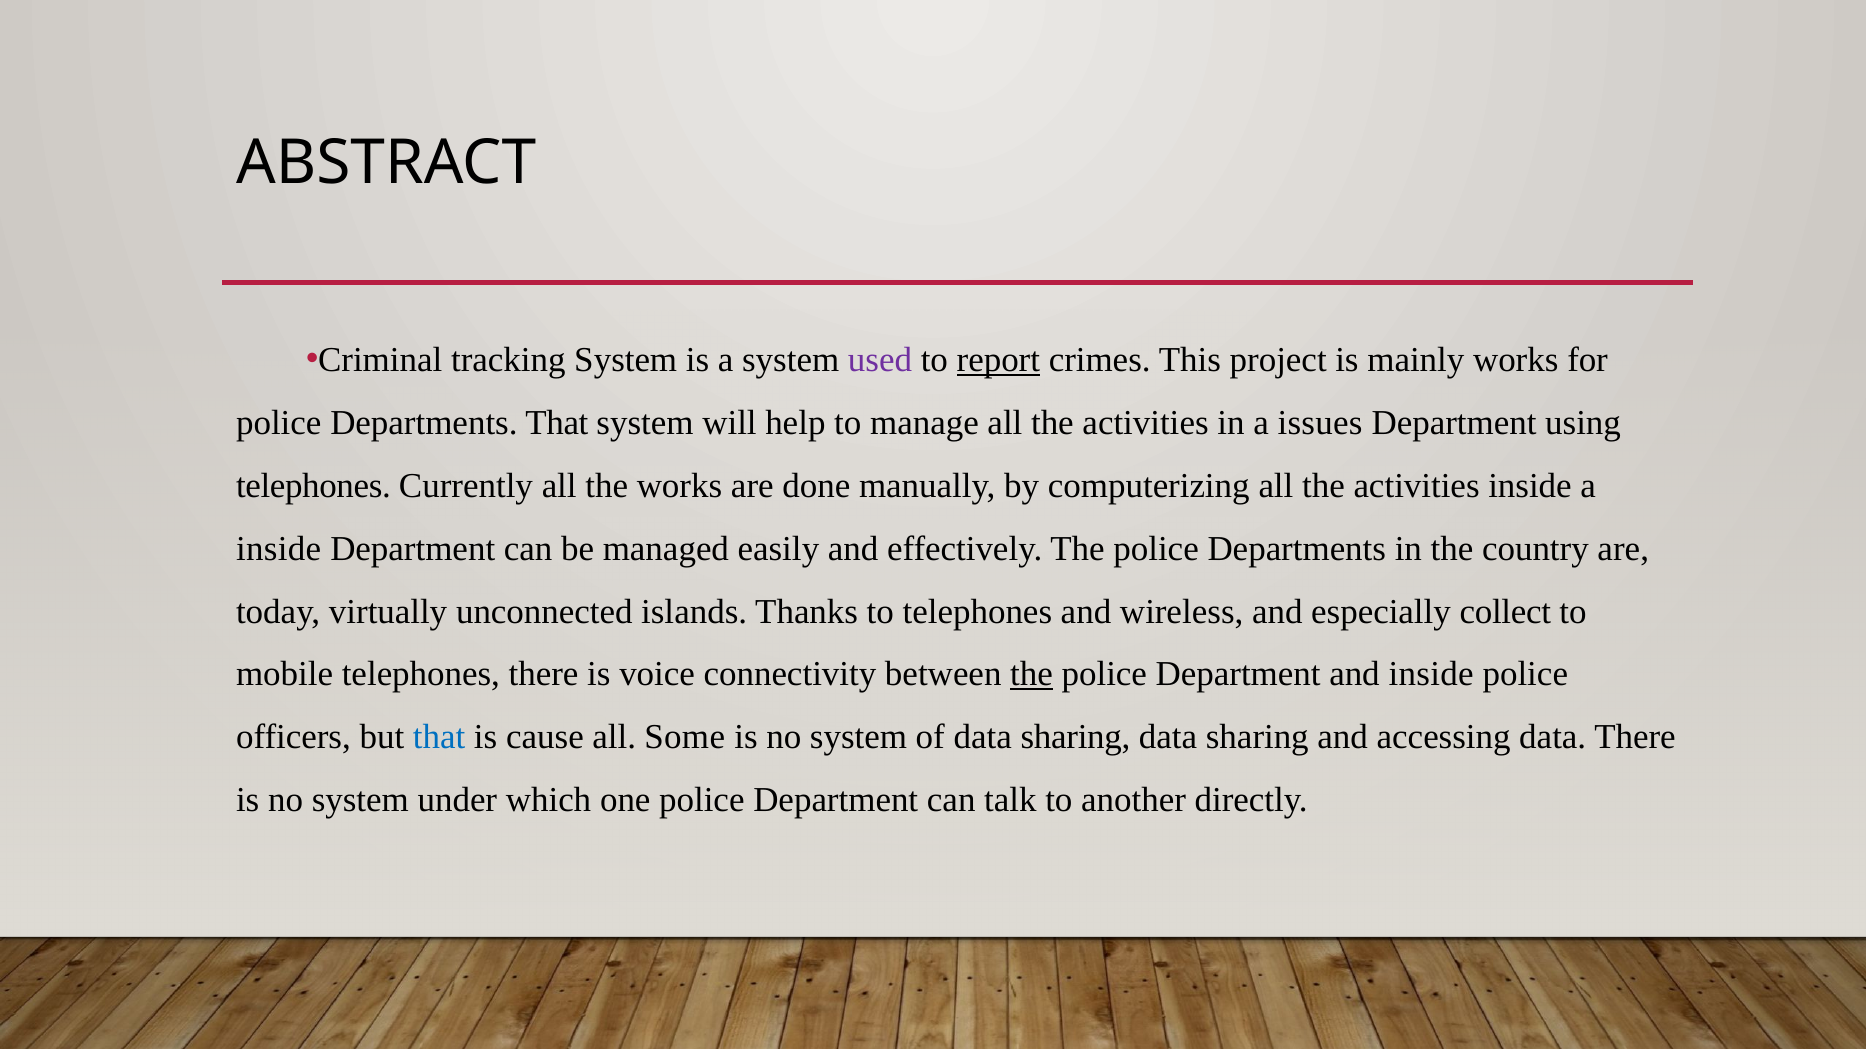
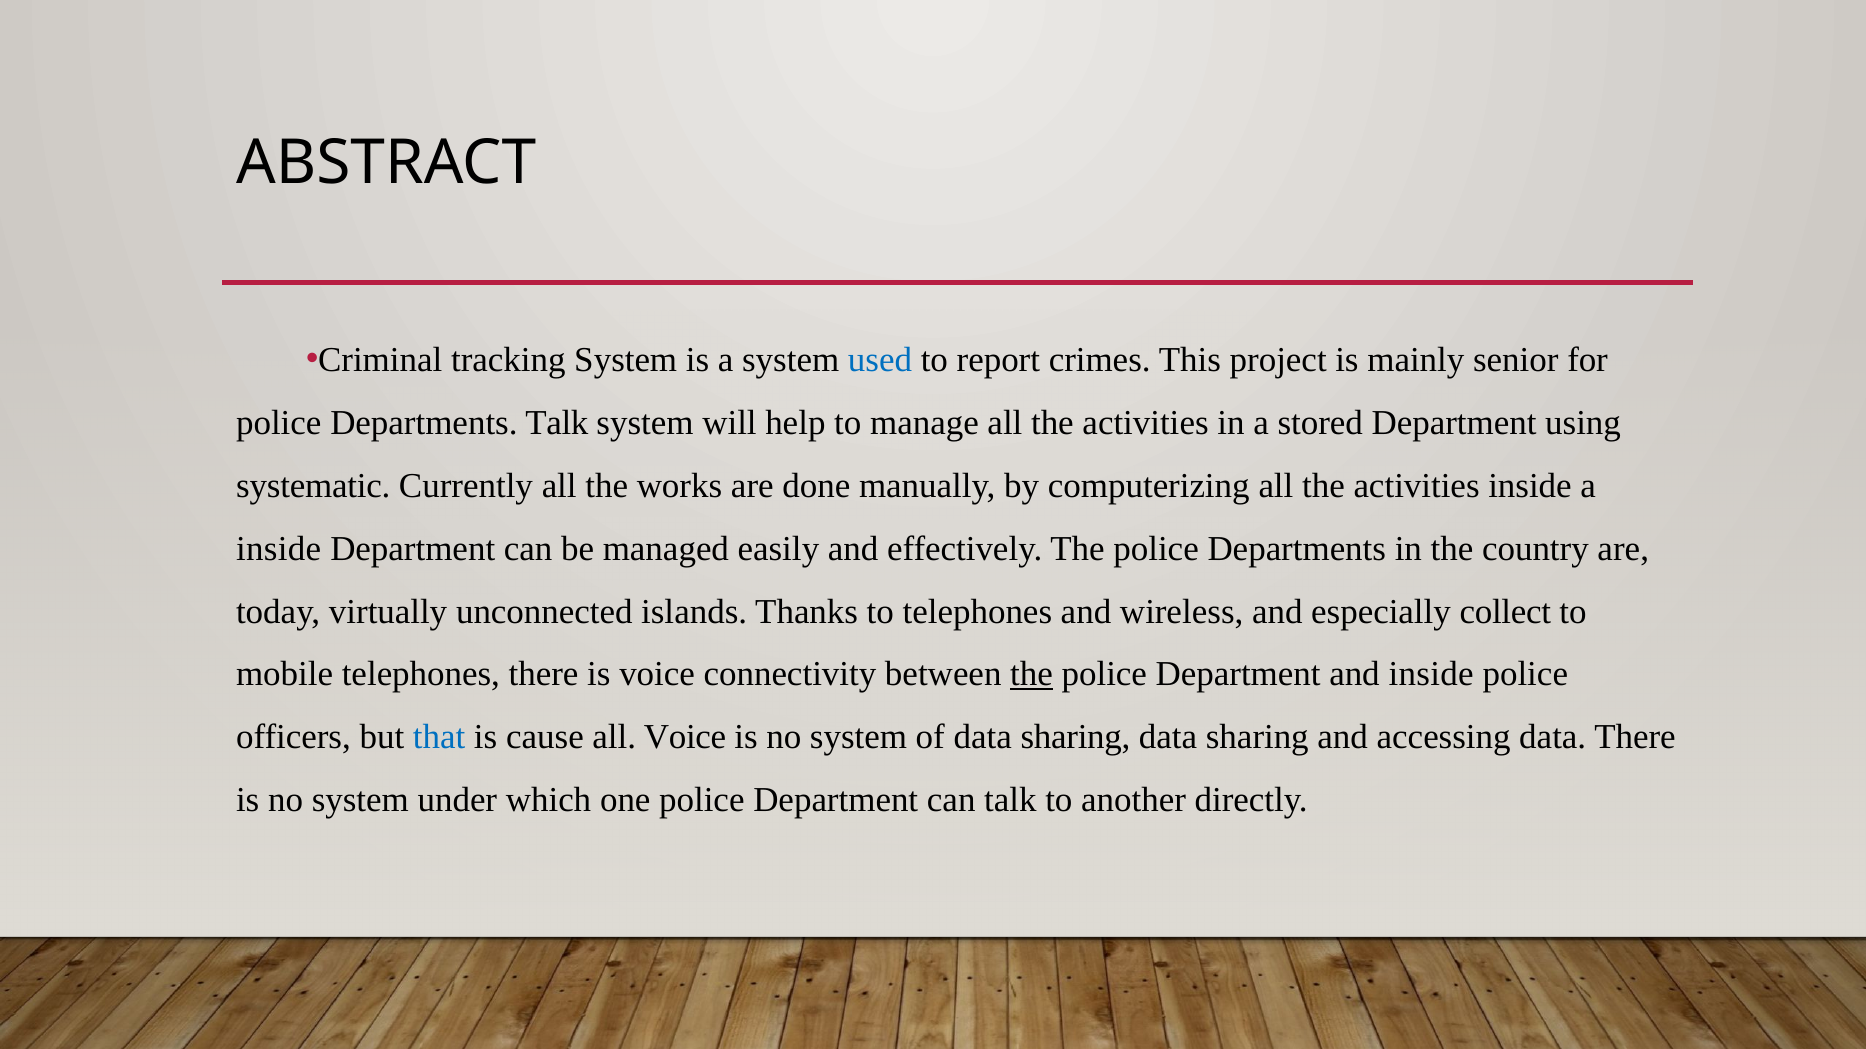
used colour: purple -> blue (880, 360)
report underline: present -> none (998, 360)
mainly works: works -> senior (1516, 360)
Departments That: That -> Talk (557, 423)
issues: issues -> stored (1320, 423)
telephones: telephones -> systematic (313, 486)
all Some: Some -> Voice (685, 738)
